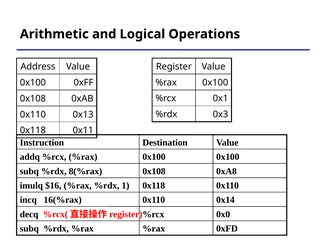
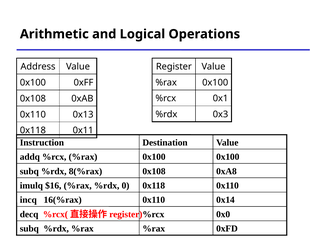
1: 1 -> 0 (125, 186)
